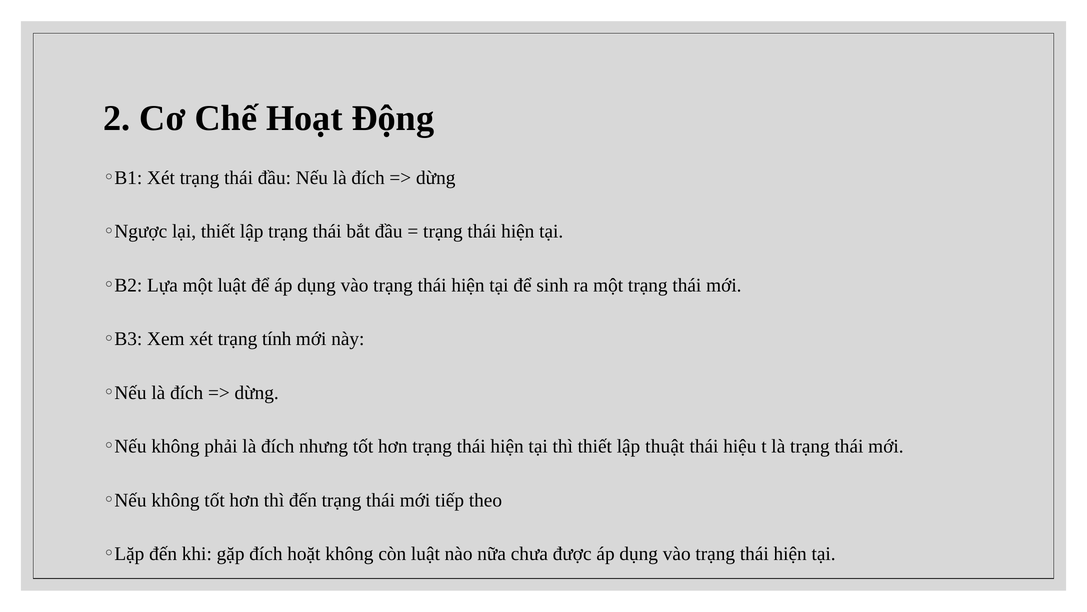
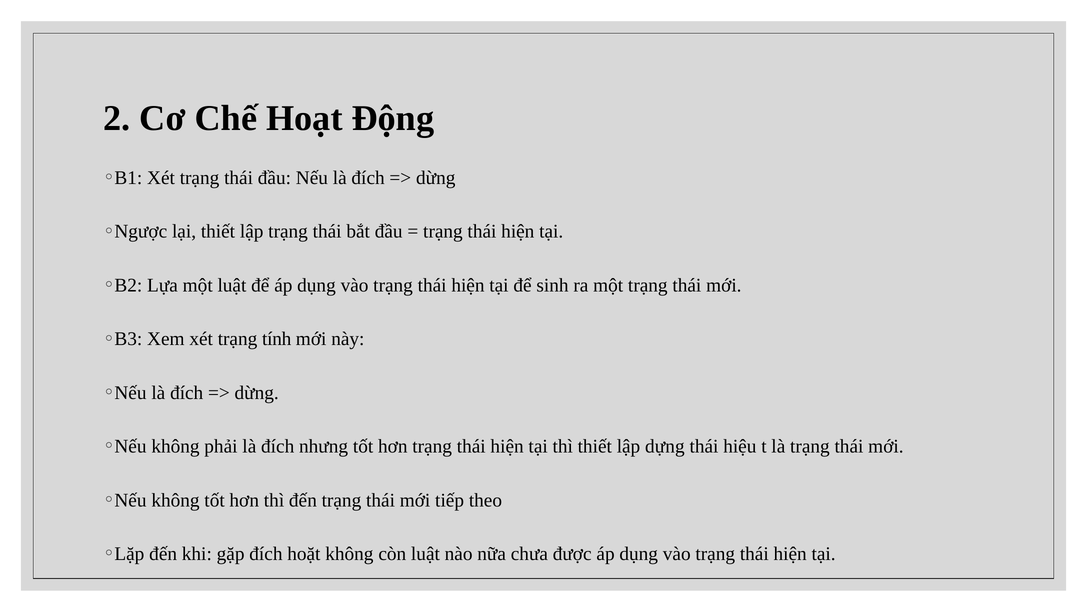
thuật: thuật -> dựng (665, 446)
